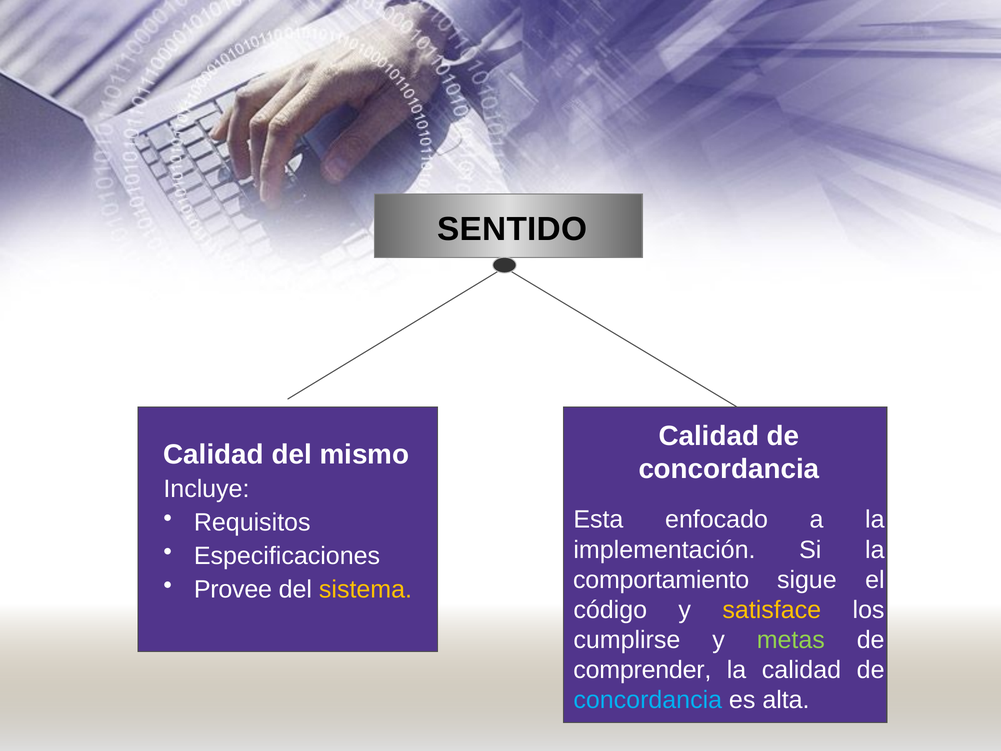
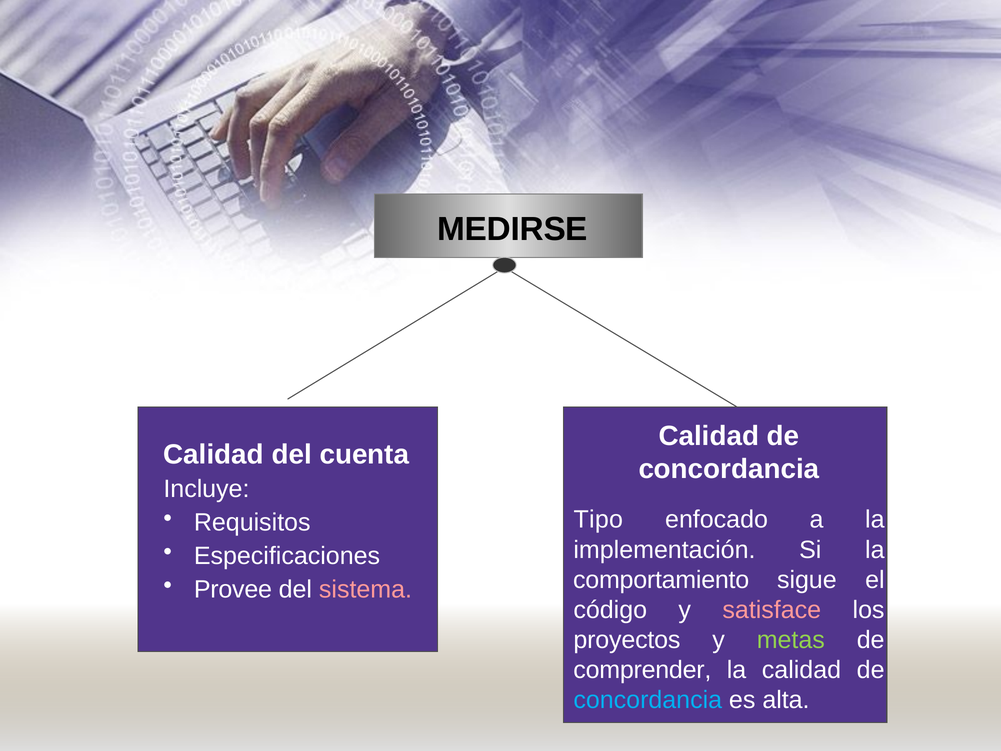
SENTIDO: SENTIDO -> MEDIRSE (513, 229)
mismo: mismo -> cuenta (364, 454)
Esta: Esta -> Tipo (598, 520)
sistema colour: yellow -> pink (365, 589)
satisface colour: yellow -> pink (772, 610)
cumplirse: cumplirse -> proyectos (627, 640)
